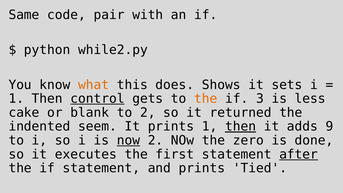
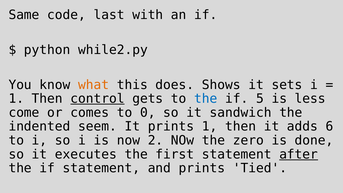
pair: pair -> last (109, 15)
the colour: orange -> blue (206, 99)
3: 3 -> 5 (260, 99)
cake: cake -> come (24, 113)
blank: blank -> comes (90, 113)
to 2: 2 -> 0 (148, 113)
returned: returned -> sandwich (241, 113)
then underline: present -> none (241, 126)
9: 9 -> 6 (330, 126)
now underline: present -> none (128, 140)
